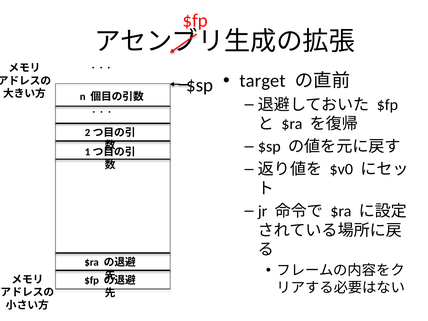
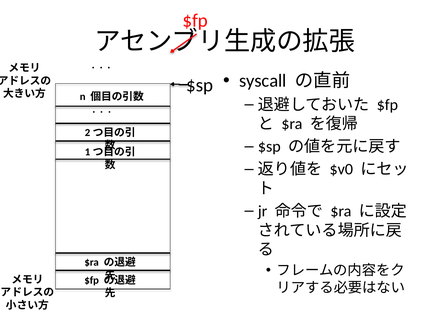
target: target -> syscall (263, 81)
